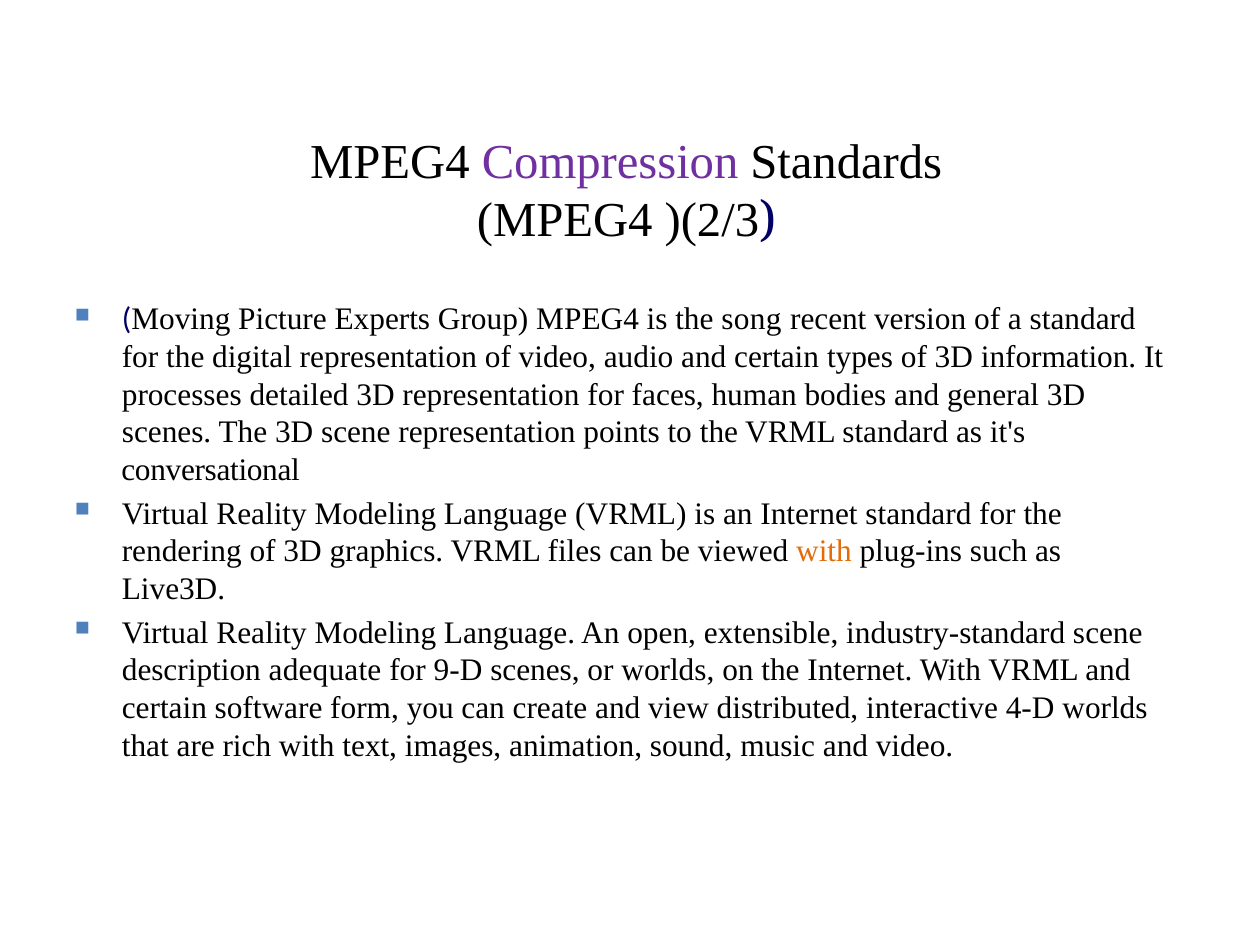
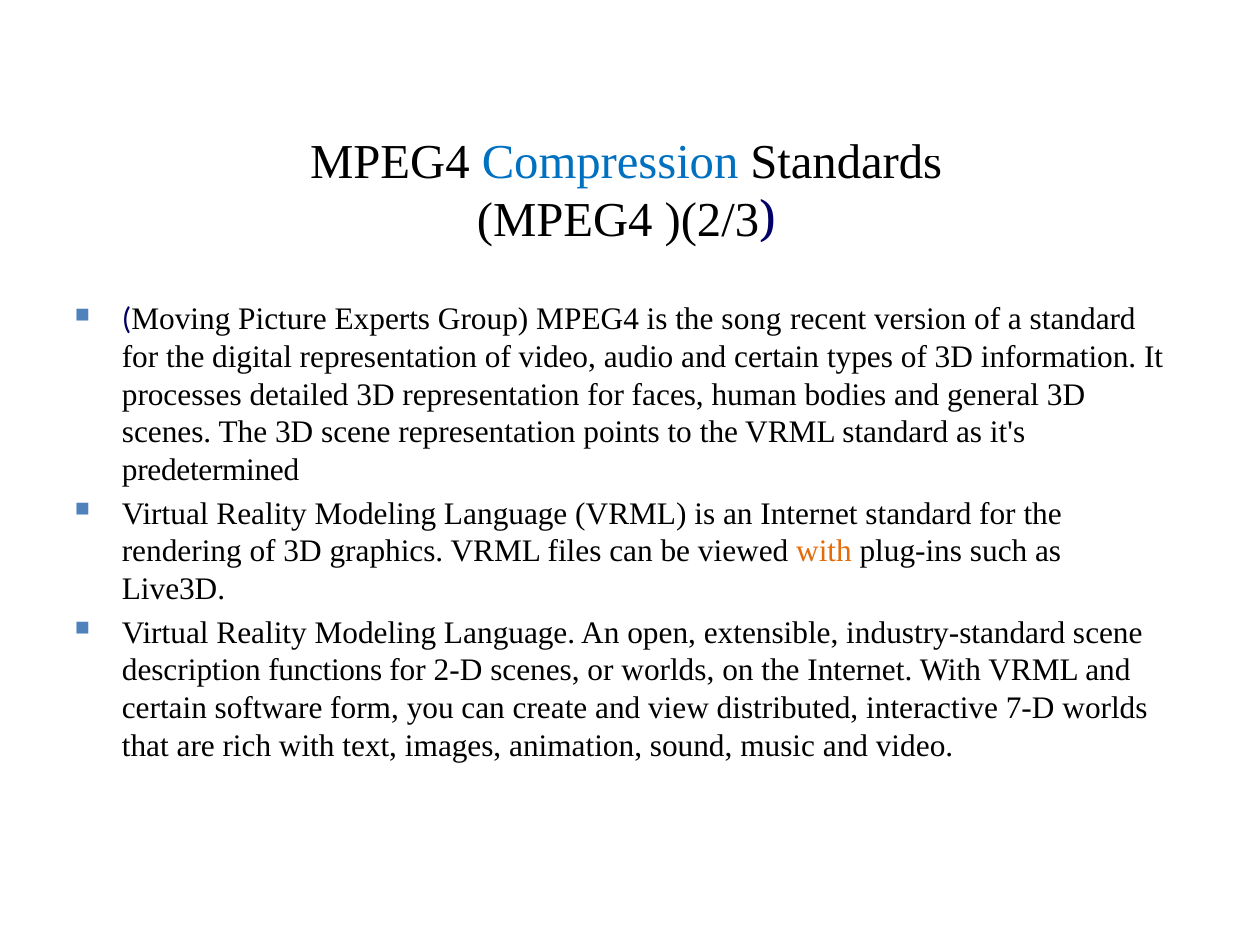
Compression colour: purple -> blue (610, 162)
conversational: conversational -> predetermined (211, 470)
adequate: adequate -> functions (325, 670)
9-D: 9-D -> 2-D (458, 670)
4-D: 4-D -> 7-D (1030, 708)
